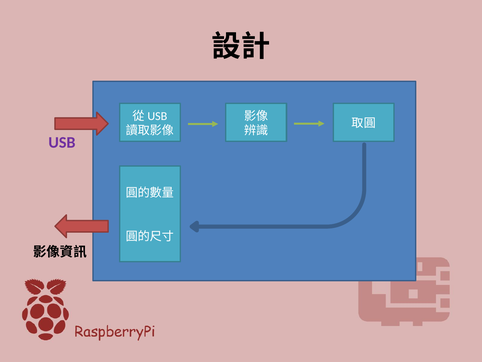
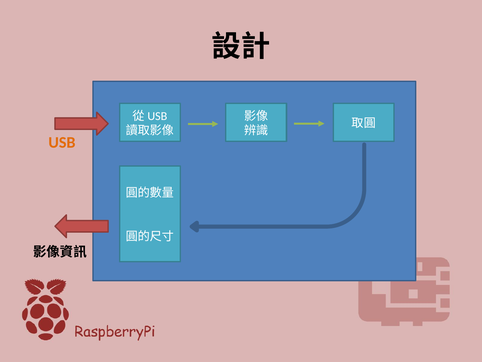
USB colour: purple -> orange (62, 142)
